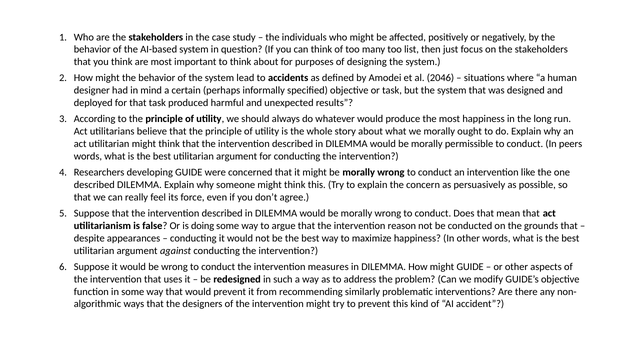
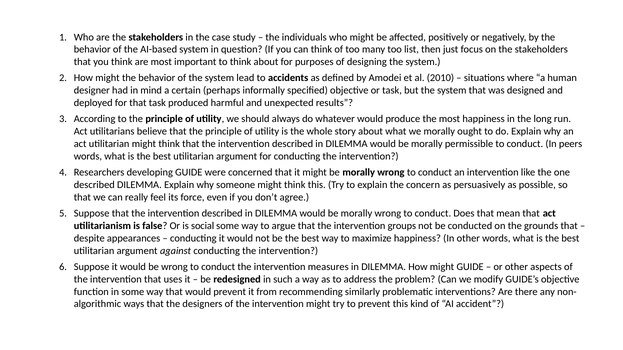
2046: 2046 -> 2010 (440, 78)
doing: doing -> social (203, 226)
reason: reason -> groups (402, 226)
